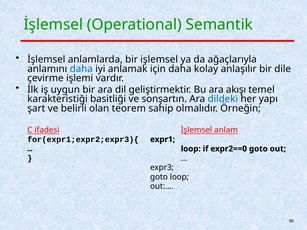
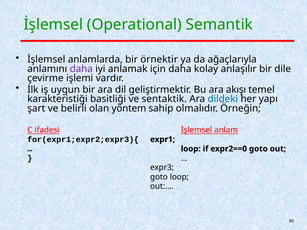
işlemsel: işlemsel -> örnektir (159, 60)
daha colour: blue -> purple (81, 69)
sonşartın: sonşartın -> sentaktik (164, 99)
teorem: teorem -> yöntem (129, 108)
